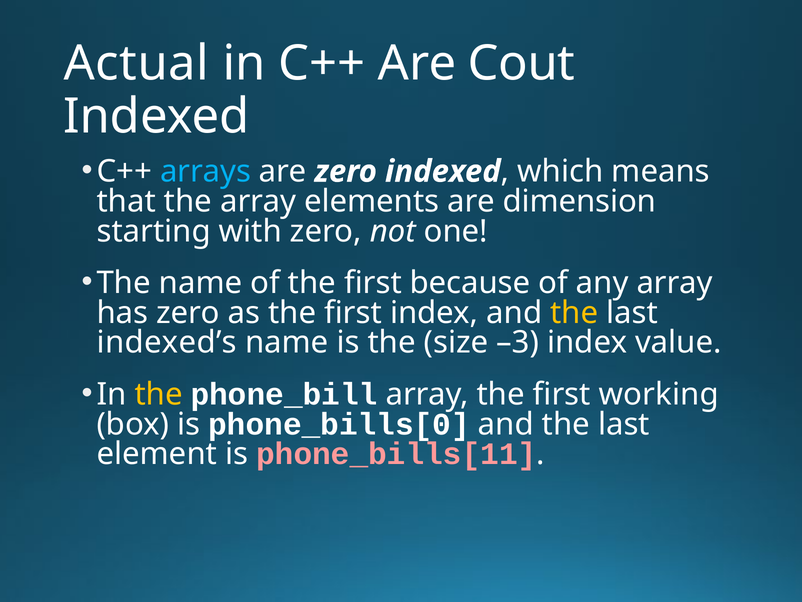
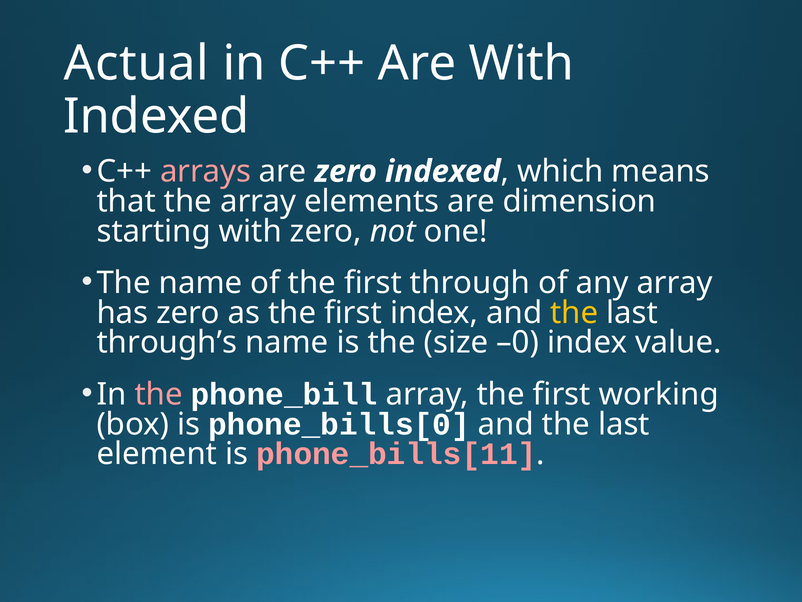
Are Cout: Cout -> With (521, 63)
arrays colour: light blue -> pink (206, 171)
because: because -> through (470, 283)
indexed’s: indexed’s -> through’s (167, 342)
–3: –3 -> –0 (518, 342)
the colour: yellow -> pink (159, 394)
